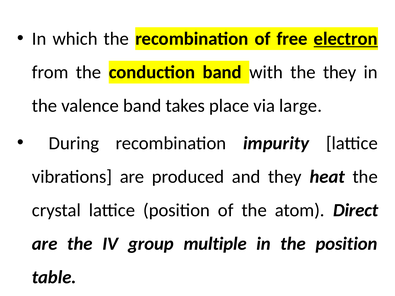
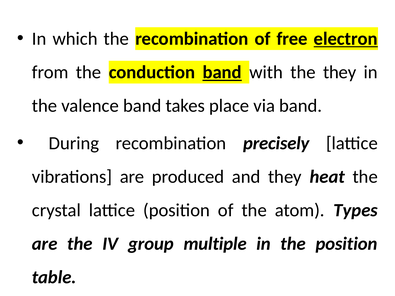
band underline: none -> present (222, 72)
via large: large -> band (301, 106)
impurity: impurity -> precisely (276, 143)
Direct: Direct -> Types (356, 210)
